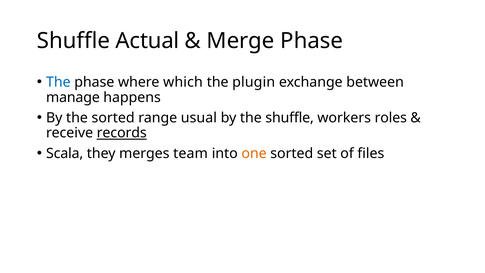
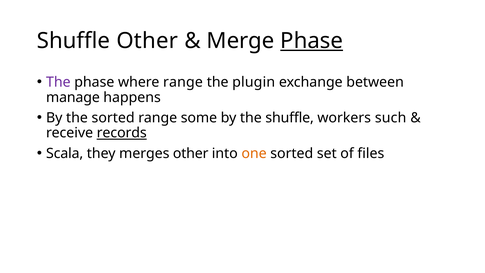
Shuffle Actual: Actual -> Other (147, 41)
Phase underline: none -> present (312, 41)
The colour: blue -> purple (58, 82)
where which: which -> range (183, 82)
usual: usual -> some (199, 118)
roles: roles -> such (391, 118)
merges team: team -> other (191, 153)
